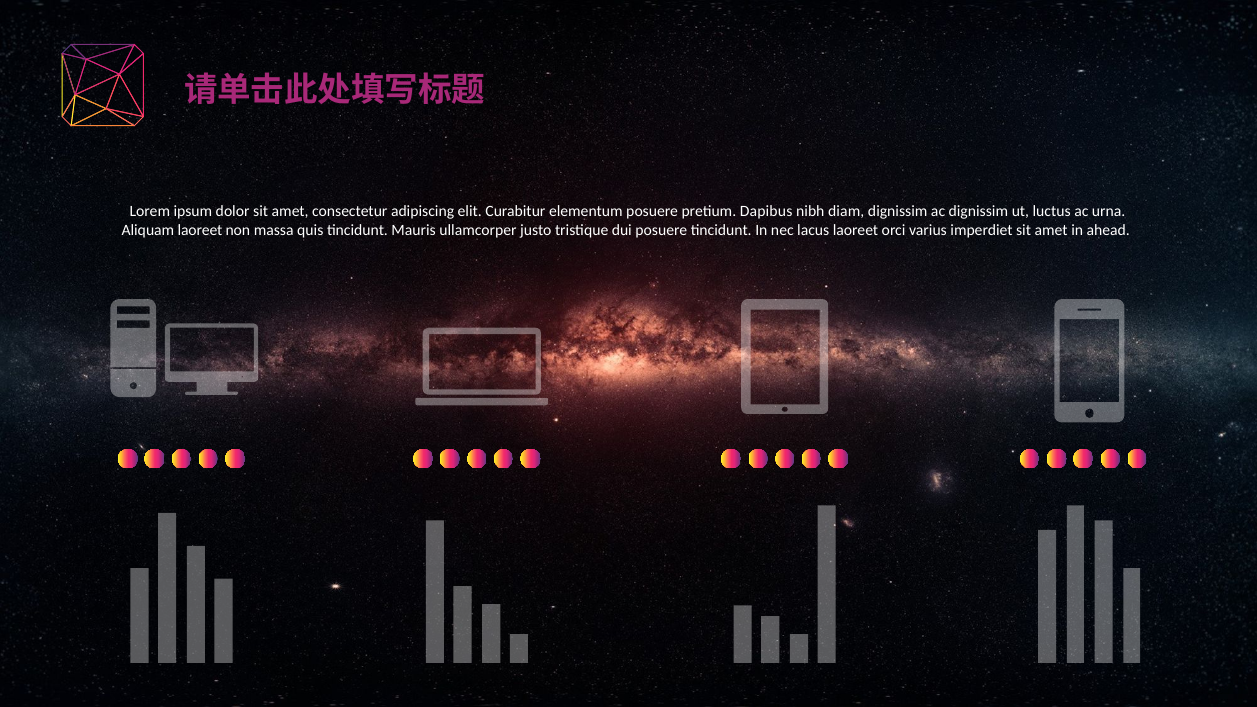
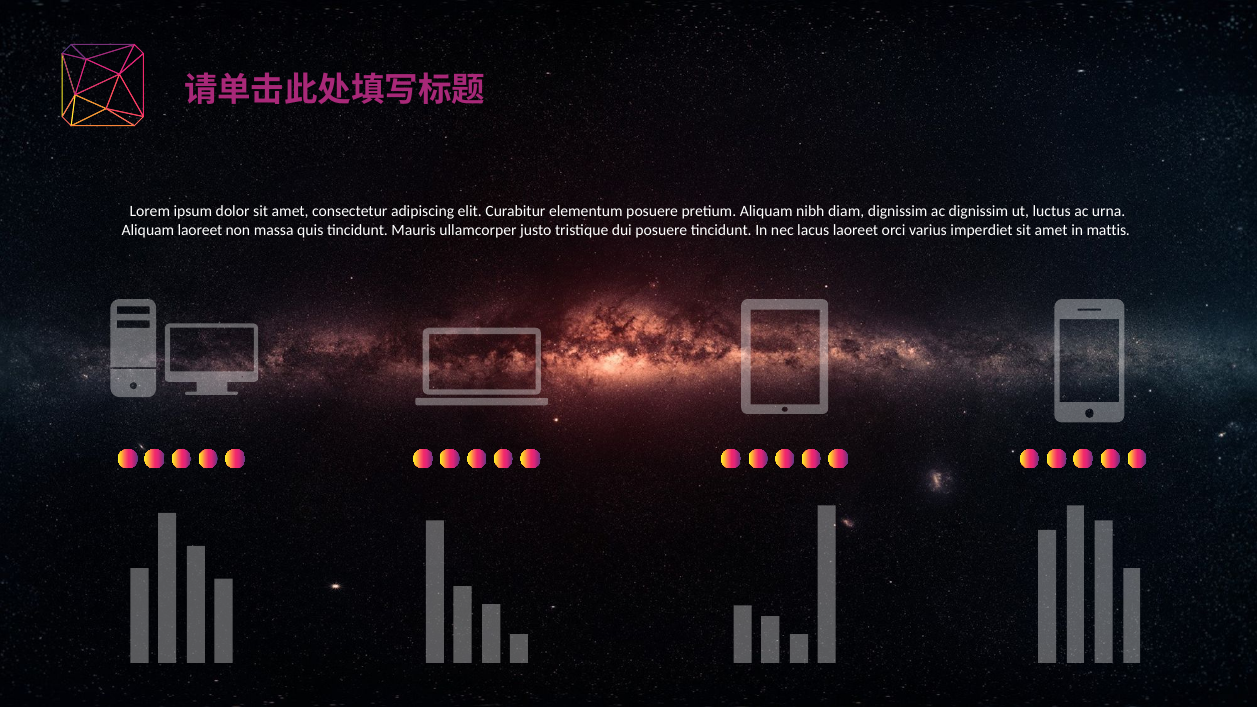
pretium Dapibus: Dapibus -> Aliquam (766, 212)
ahead: ahead -> mattis (1108, 231)
